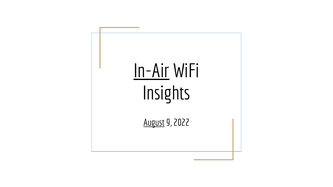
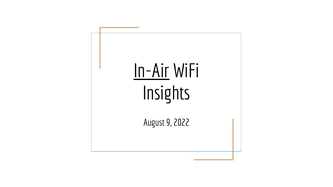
August underline: present -> none (154, 123)
